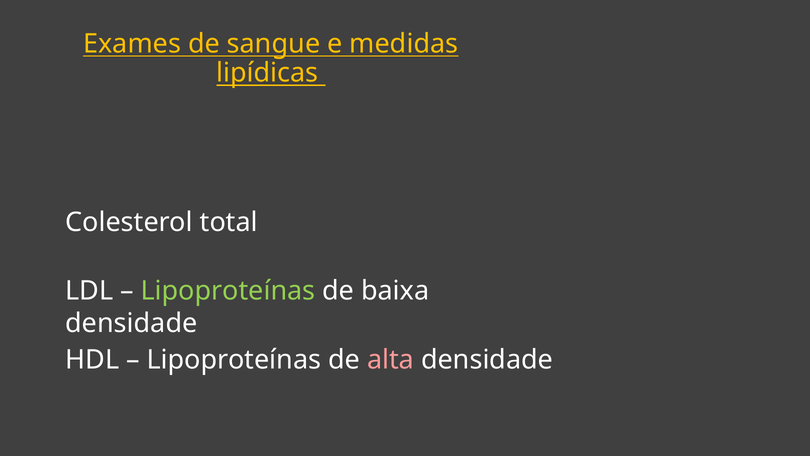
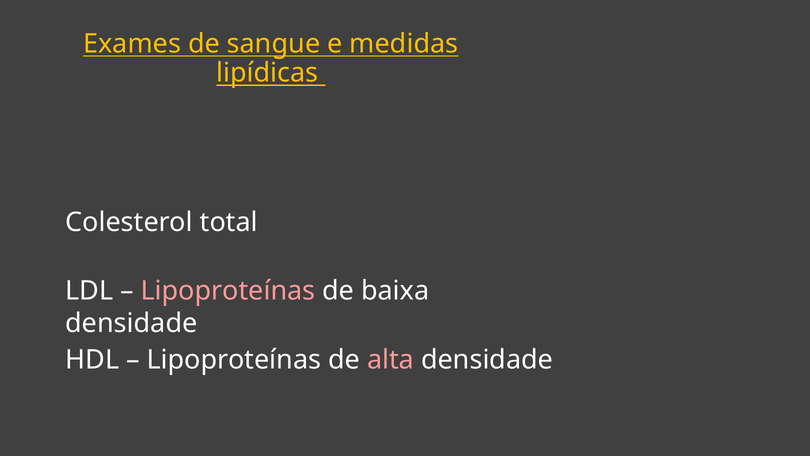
Lipoproteínas colour: light green -> pink (228, 291)
